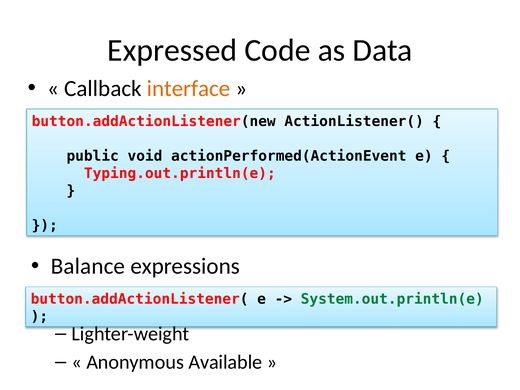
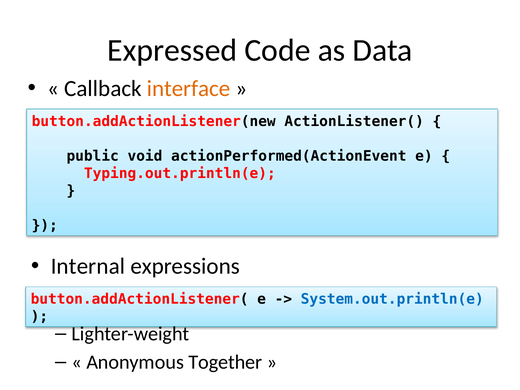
Balance: Balance -> Internal (88, 266)
System.out.println(e colour: green -> blue (392, 299)
Available: Available -> Together (225, 362)
